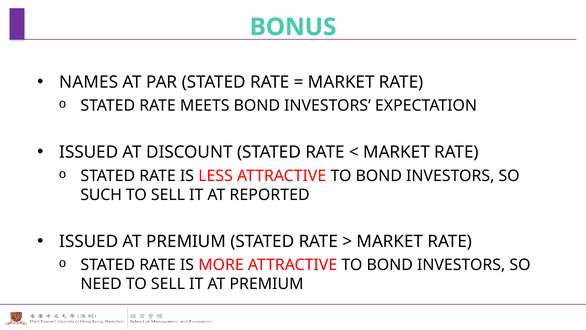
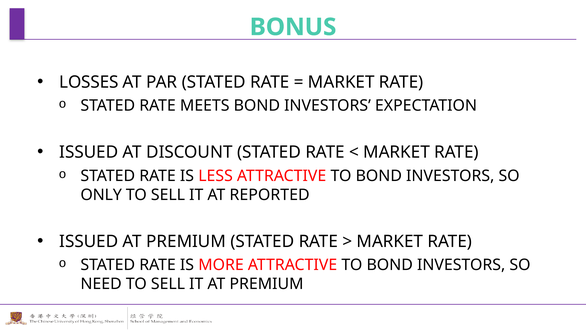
NAMES: NAMES -> LOSSES (89, 82)
SUCH: SUCH -> ONLY (101, 195)
